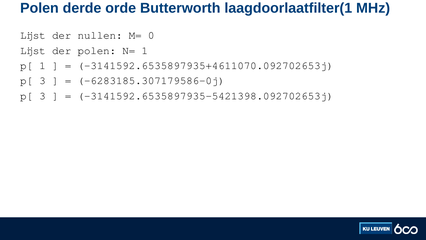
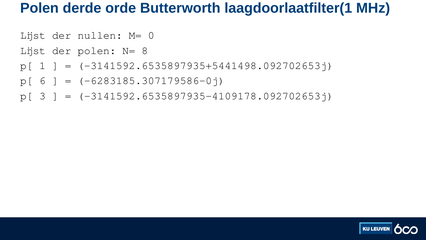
N= 1: 1 -> 8 (145, 50)
-3141592.6535897935+4611070.092702653j: -3141592.6535897935+4611070.092702653j -> -3141592.6535897935+5441498.092702653j (206, 66)
3: 3 -> 6 (42, 81)
-3141592.6535897935-5421398.092702653j: -3141592.6535897935-5421398.092702653j -> -3141592.6535897935-4109178.092702653j (206, 96)
